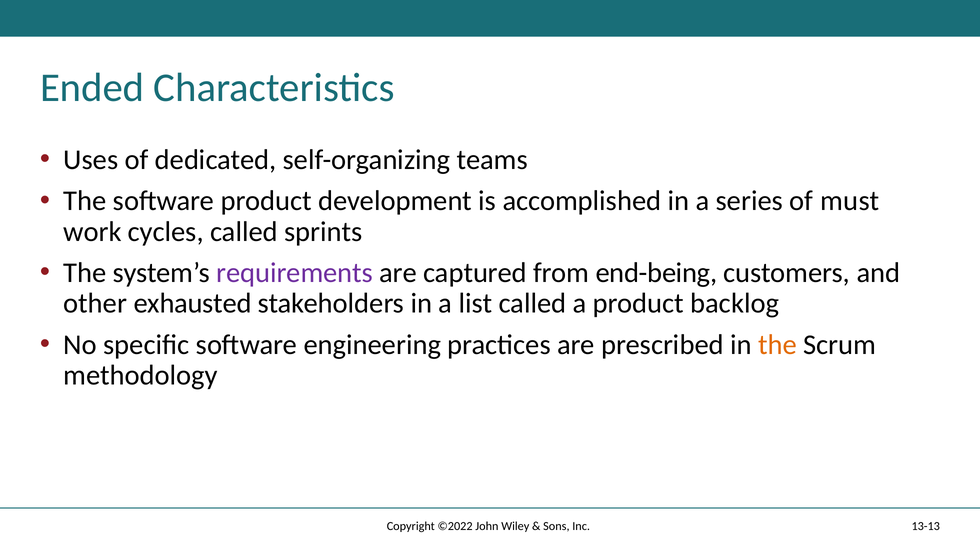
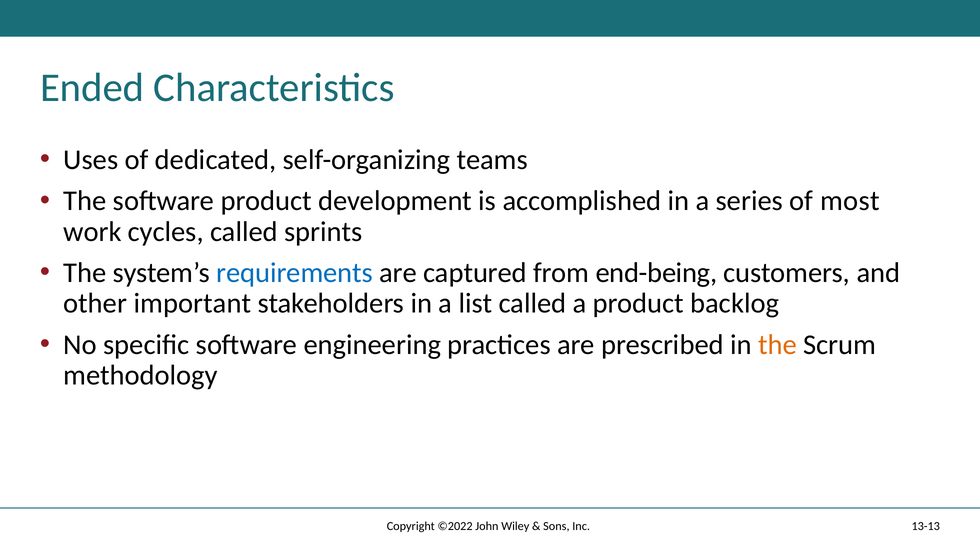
must: must -> most (850, 201)
requirements colour: purple -> blue (295, 273)
exhausted: exhausted -> important (192, 304)
